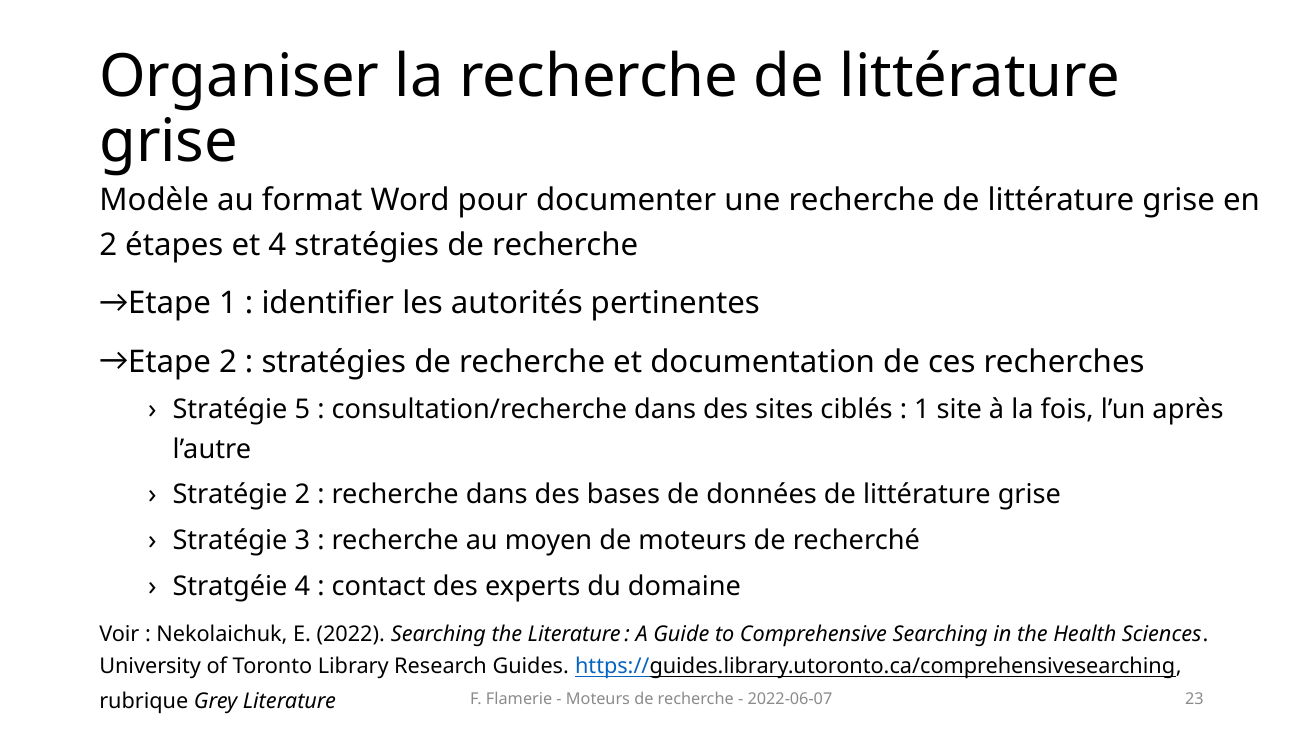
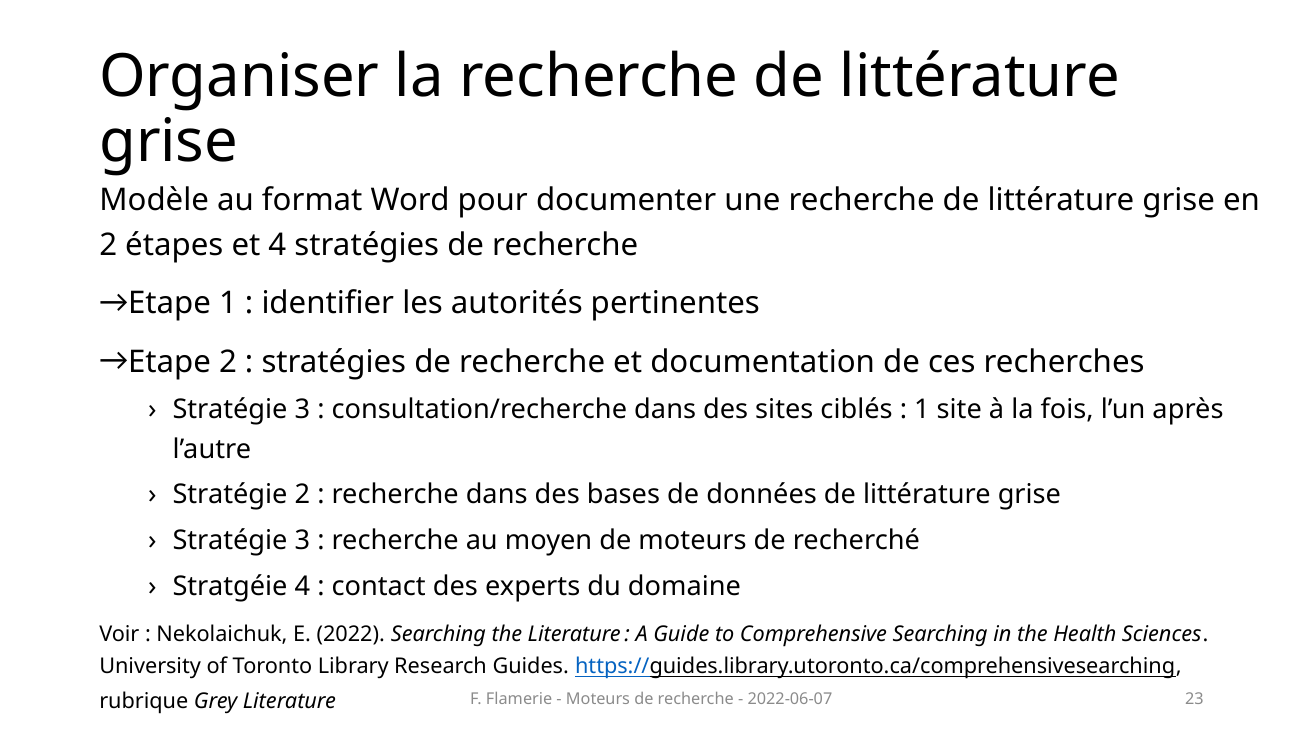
5: 5 -> 3 (302, 410)
